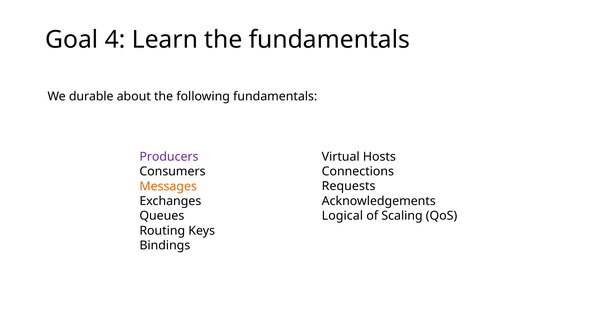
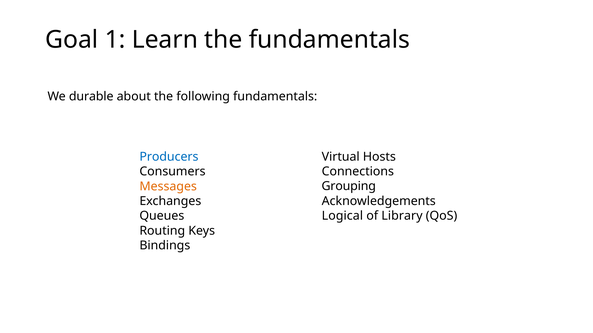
4: 4 -> 1 (115, 40)
Producers colour: purple -> blue (169, 157)
Requests: Requests -> Grouping (349, 187)
Scaling: Scaling -> Library (402, 216)
